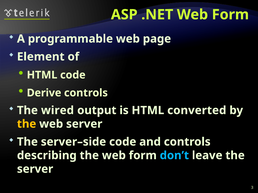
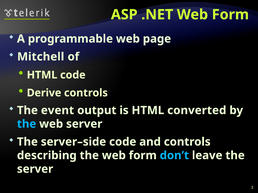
Element: Element -> Mitchell (41, 57)
wired: wired -> event (57, 111)
the colour: yellow -> light blue (27, 124)
